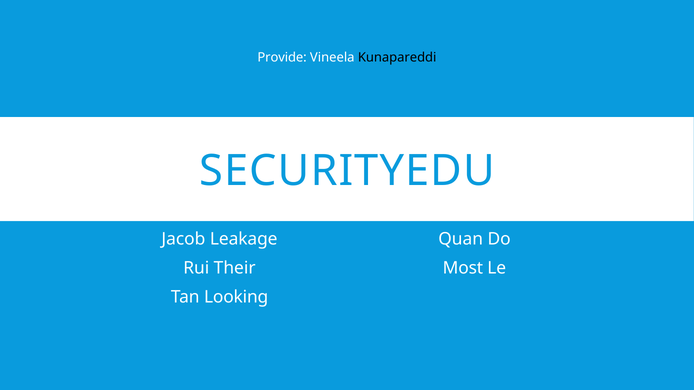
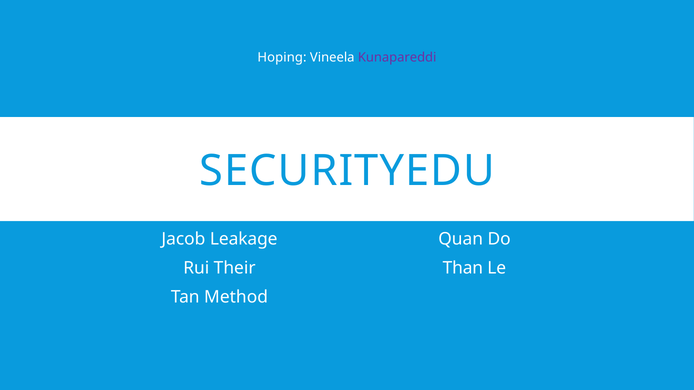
Provide: Provide -> Hoping (282, 57)
Kunapareddi colour: black -> purple (397, 57)
Most: Most -> Than (463, 268)
Looking: Looking -> Method (236, 297)
